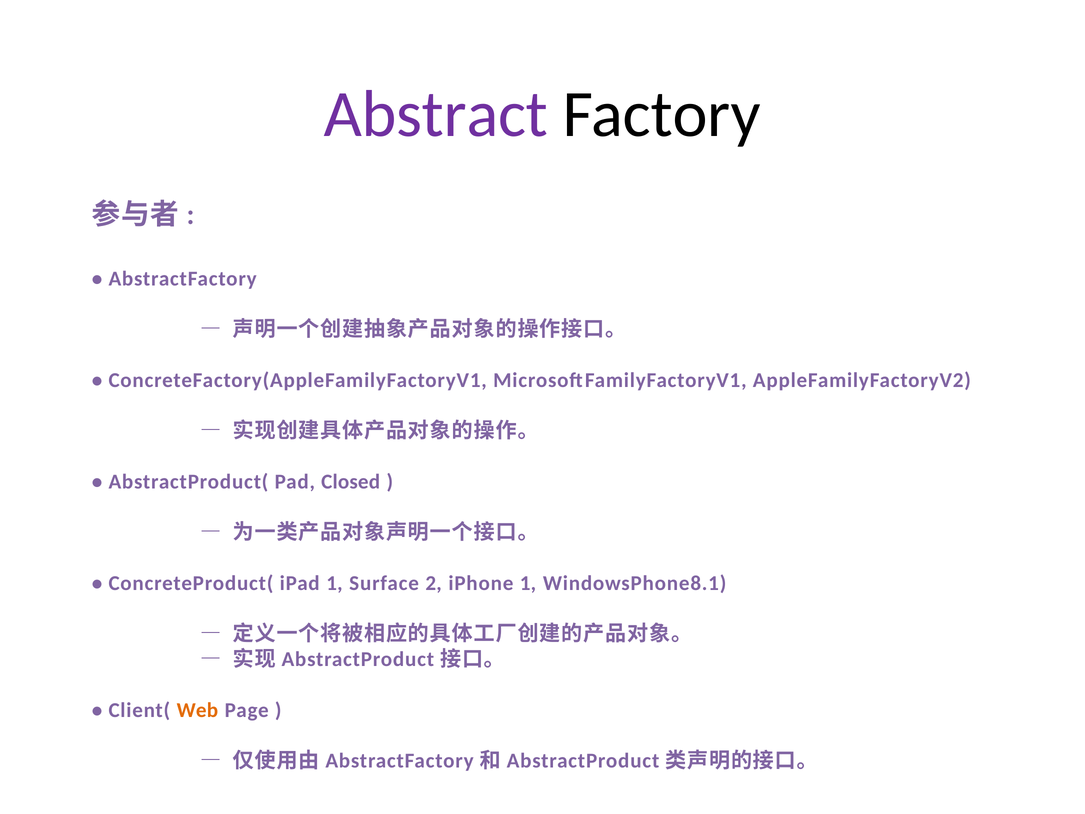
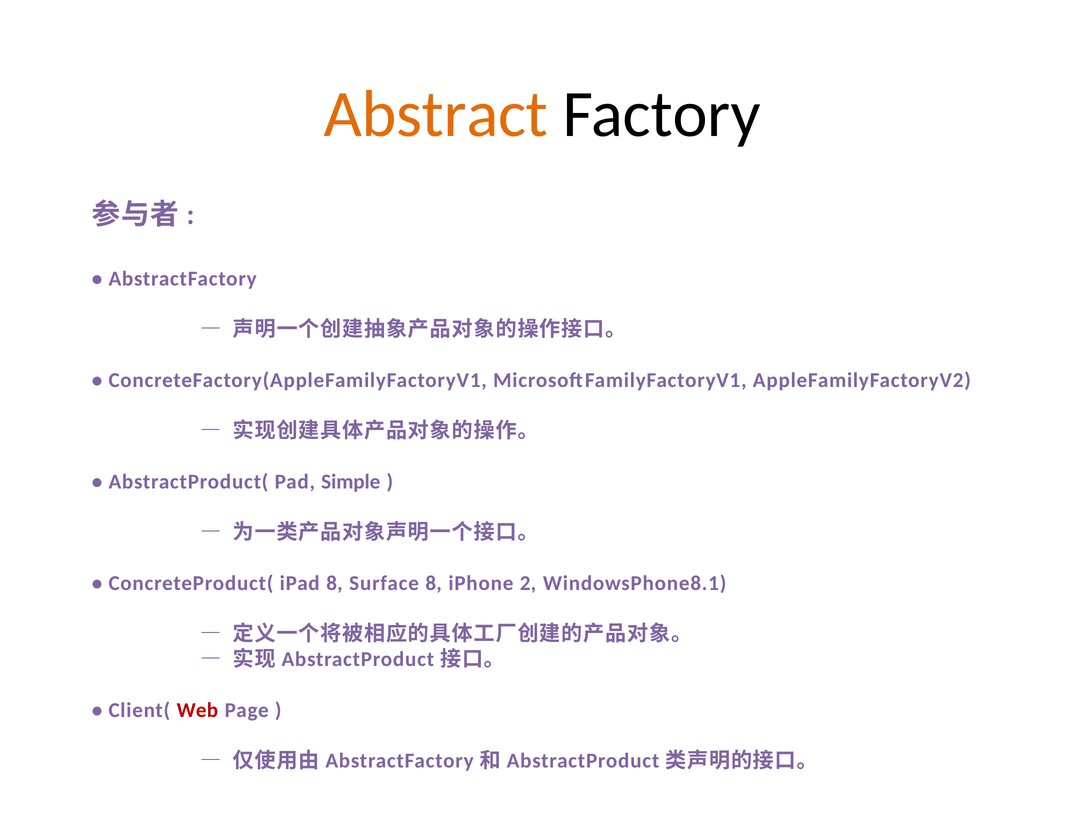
Abstract colour: purple -> orange (436, 114)
Closed: Closed -> Simple (351, 481)
iPad 1: 1 -> 8 (334, 583)
Surface 2: 2 -> 8 (434, 583)
iPhone 1: 1 -> 2 (528, 583)
Web colour: orange -> red (197, 710)
